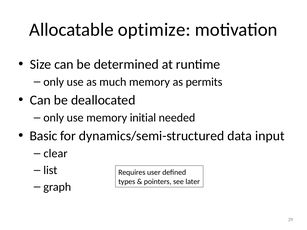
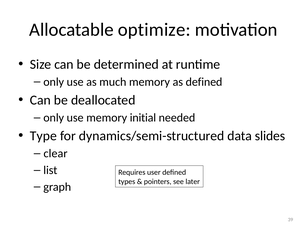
as permits: permits -> defined (204, 82)
Basic: Basic -> Type (43, 136)
input: input -> slides (270, 136)
